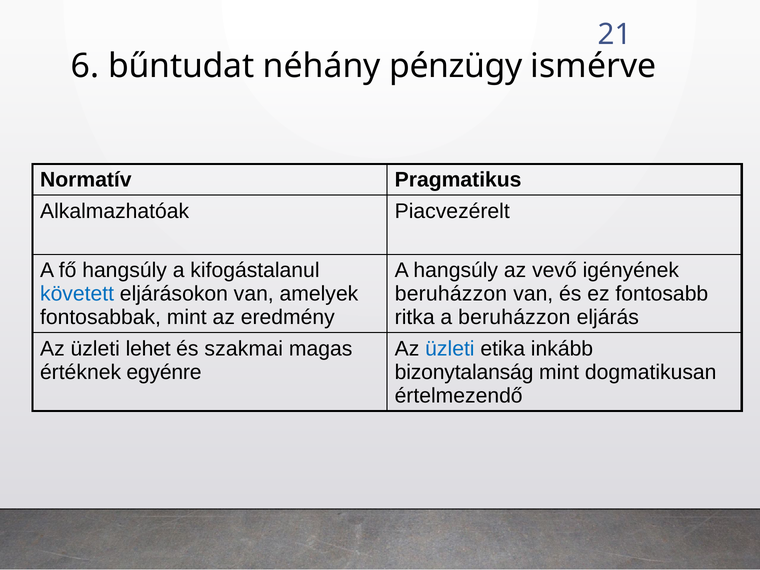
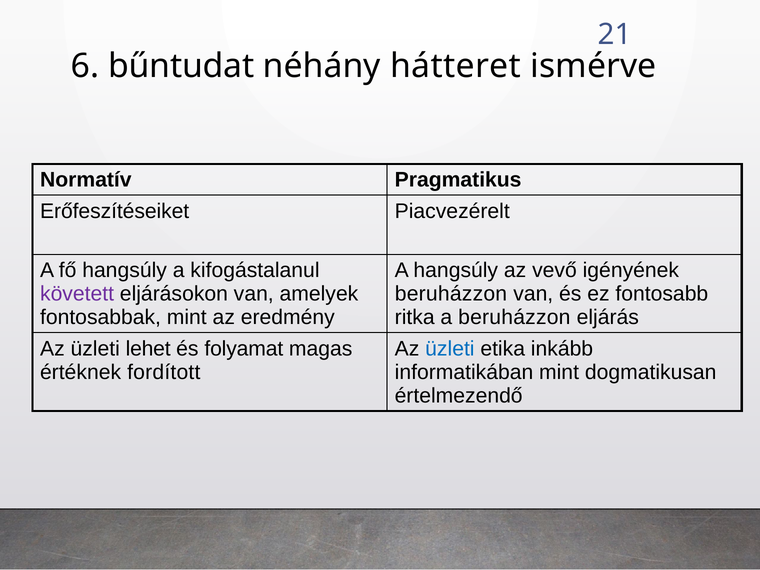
pénzügy: pénzügy -> hátteret (455, 66)
Alkalmazhatóak: Alkalmazhatóak -> Erőfeszítéseiket (115, 211)
követett colour: blue -> purple (77, 294)
szakmai: szakmai -> folyamat (244, 349)
egyénre: egyénre -> fordított (164, 372)
bizonytalanság: bizonytalanság -> informatikában (464, 372)
